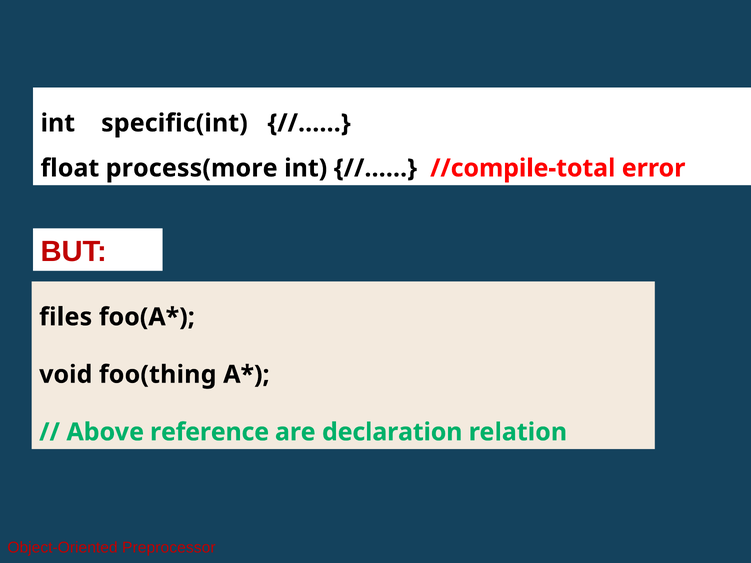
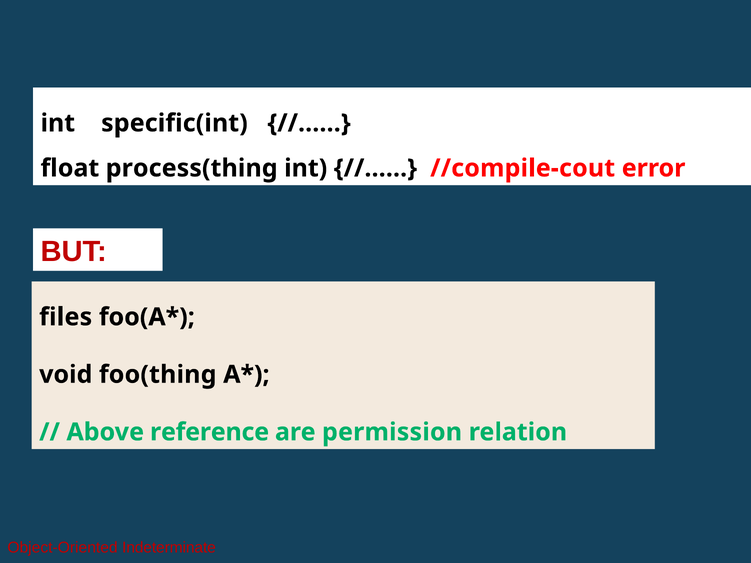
process(more: process(more -> process(thing (192, 168)
//compile-total: //compile-total -> //compile-cout (523, 168)
declaration: declaration -> permission (392, 432)
Preprocessor: Preprocessor -> Indeterminate (169, 548)
